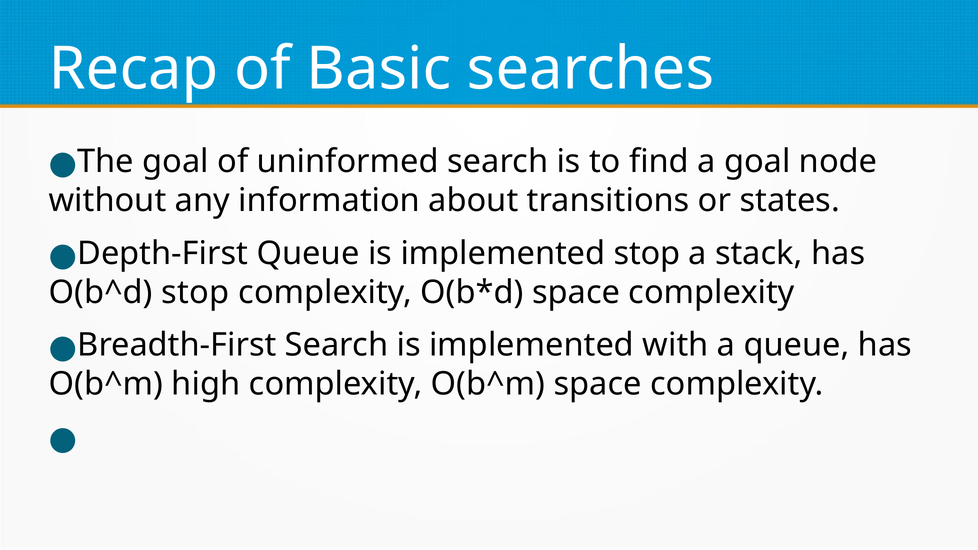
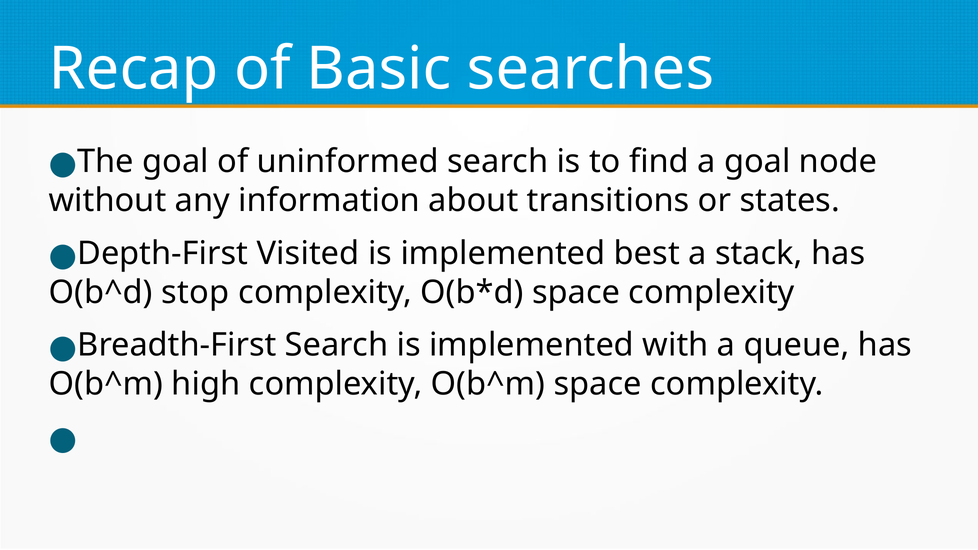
Depth-First Queue: Queue -> Visited (308, 253)
implemented stop: stop -> best (647, 253)
